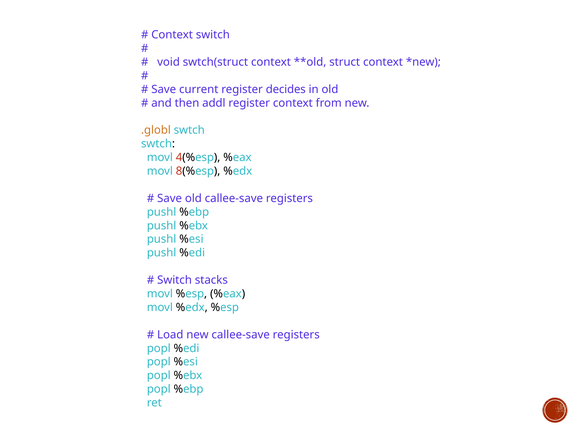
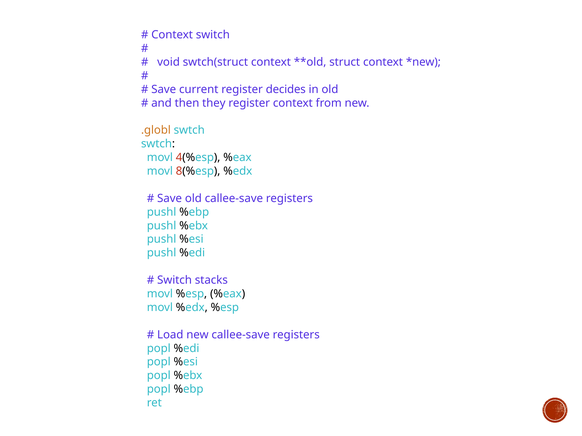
addl: addl -> they (214, 103)
